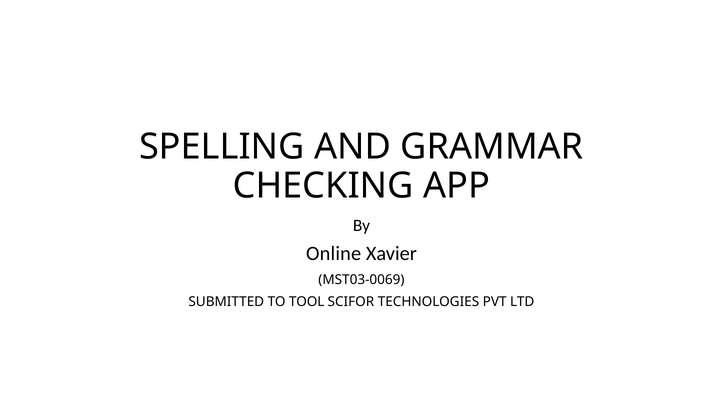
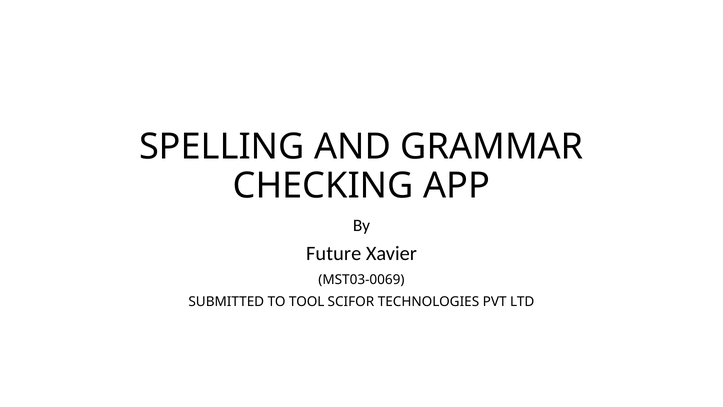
Online: Online -> Future (334, 253)
